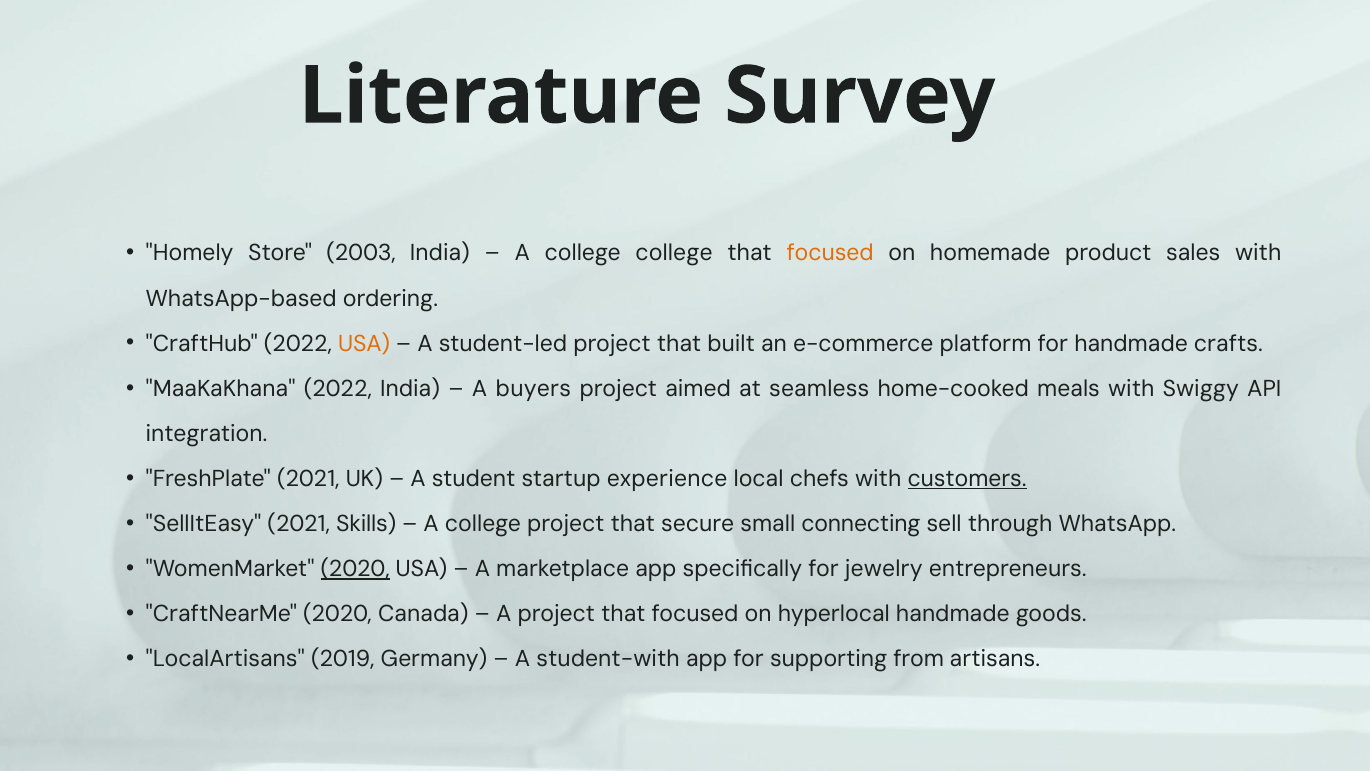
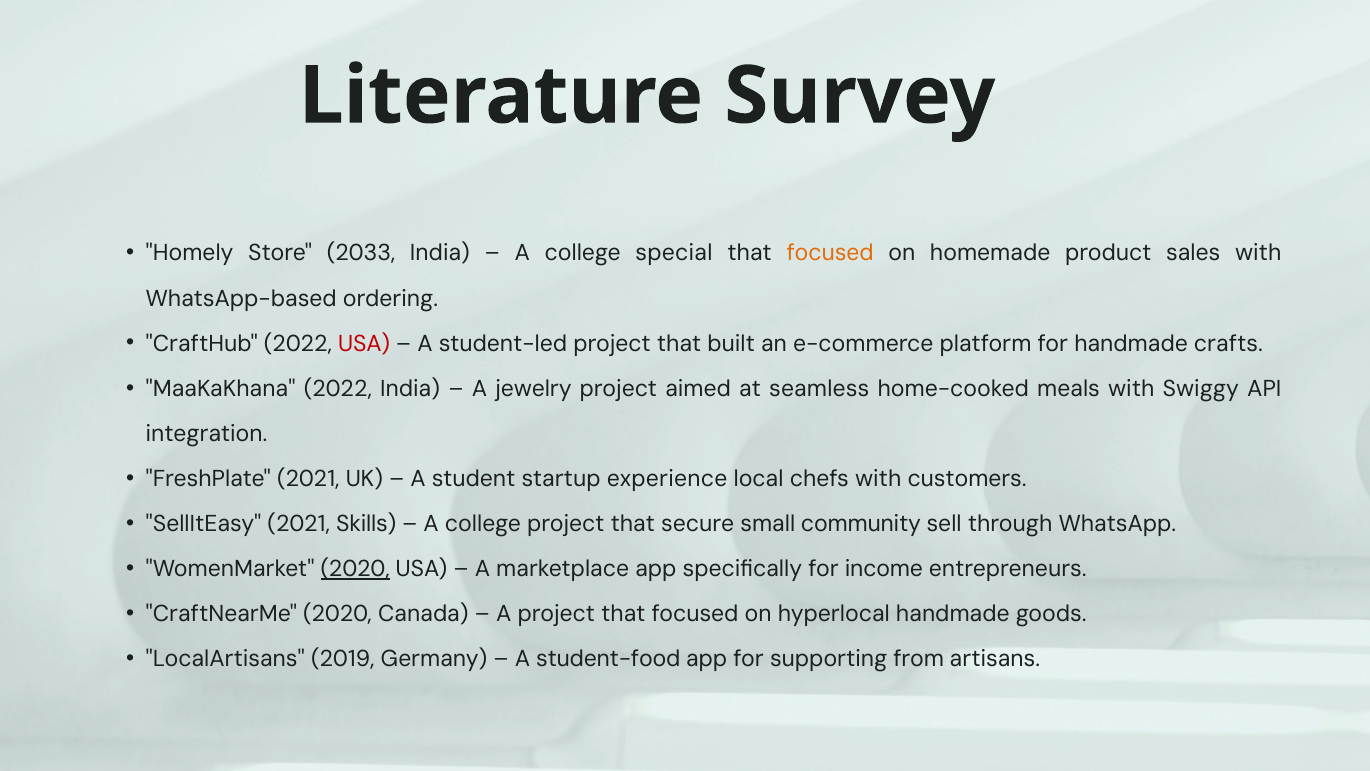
2003: 2003 -> 2033 (361, 253)
college college: college -> special (674, 253)
USA colour: orange -> red (364, 343)
buyers: buyers -> jewelry (534, 388)
customers underline: present -> none (967, 479)
connecting: connecting -> community (861, 524)
jewelry: jewelry -> income (884, 569)
student-with: student-with -> student-food (608, 659)
